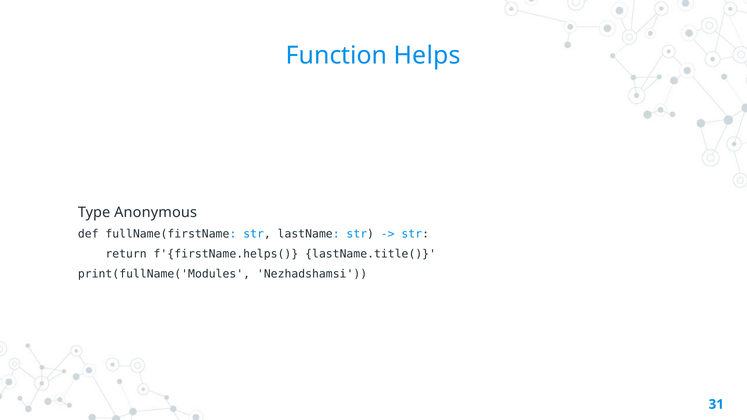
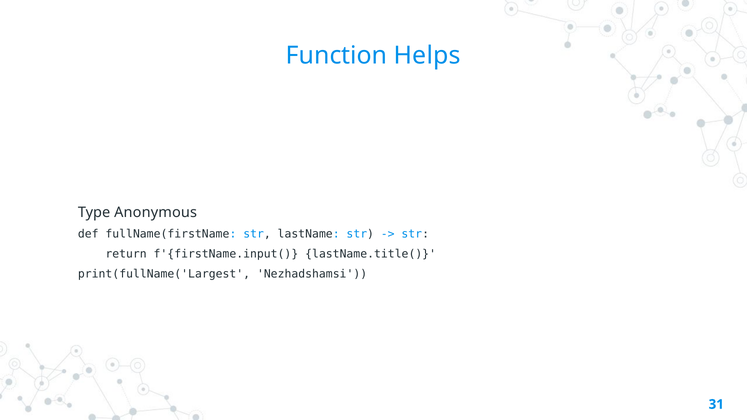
f'{firstName.helps(: f'{firstName.helps( -> f'{firstName.input( (226, 254)
print(fullName('Modules: print(fullName('Modules -> print(fullName('Largest (164, 274)
